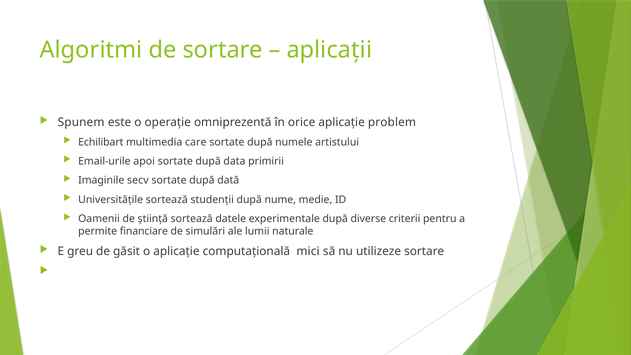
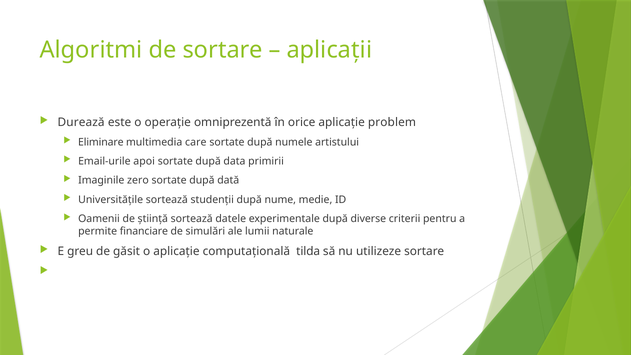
Spunem: Spunem -> Durează (81, 122)
Echilibart: Echilibart -> Eliminare (101, 142)
secv: secv -> zero (138, 180)
mici: mici -> tilda (308, 251)
